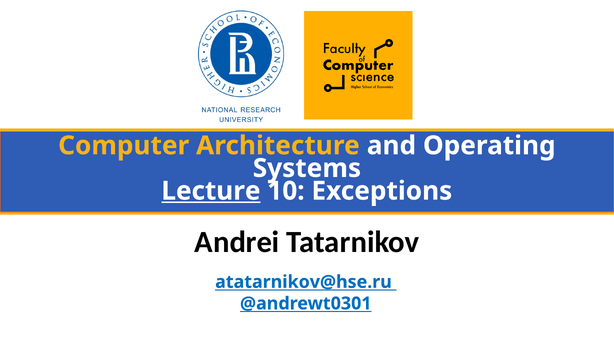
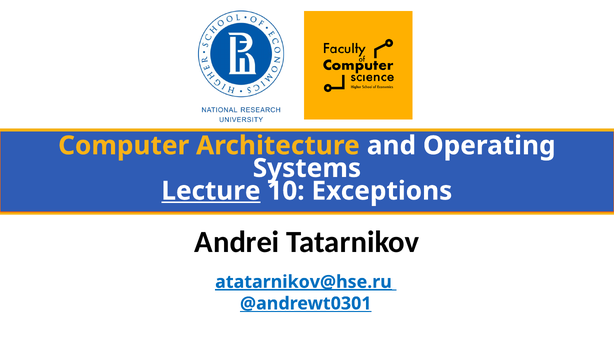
atatarnikov@hse.ru underline: none -> present (303, 281)
